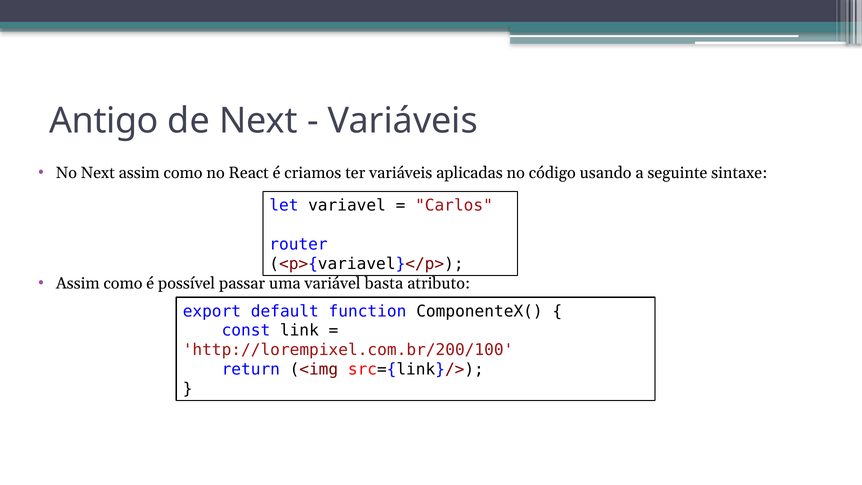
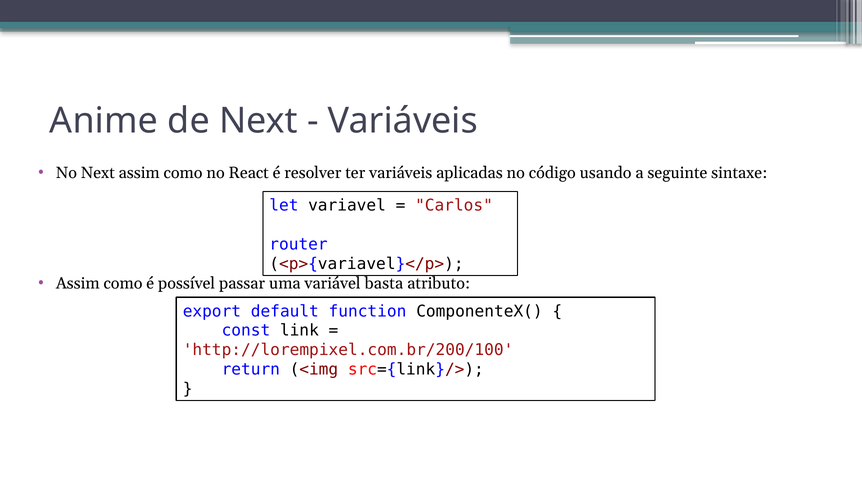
Antigo: Antigo -> Anime (104, 121)
criamos: criamos -> resolver (313, 173)
